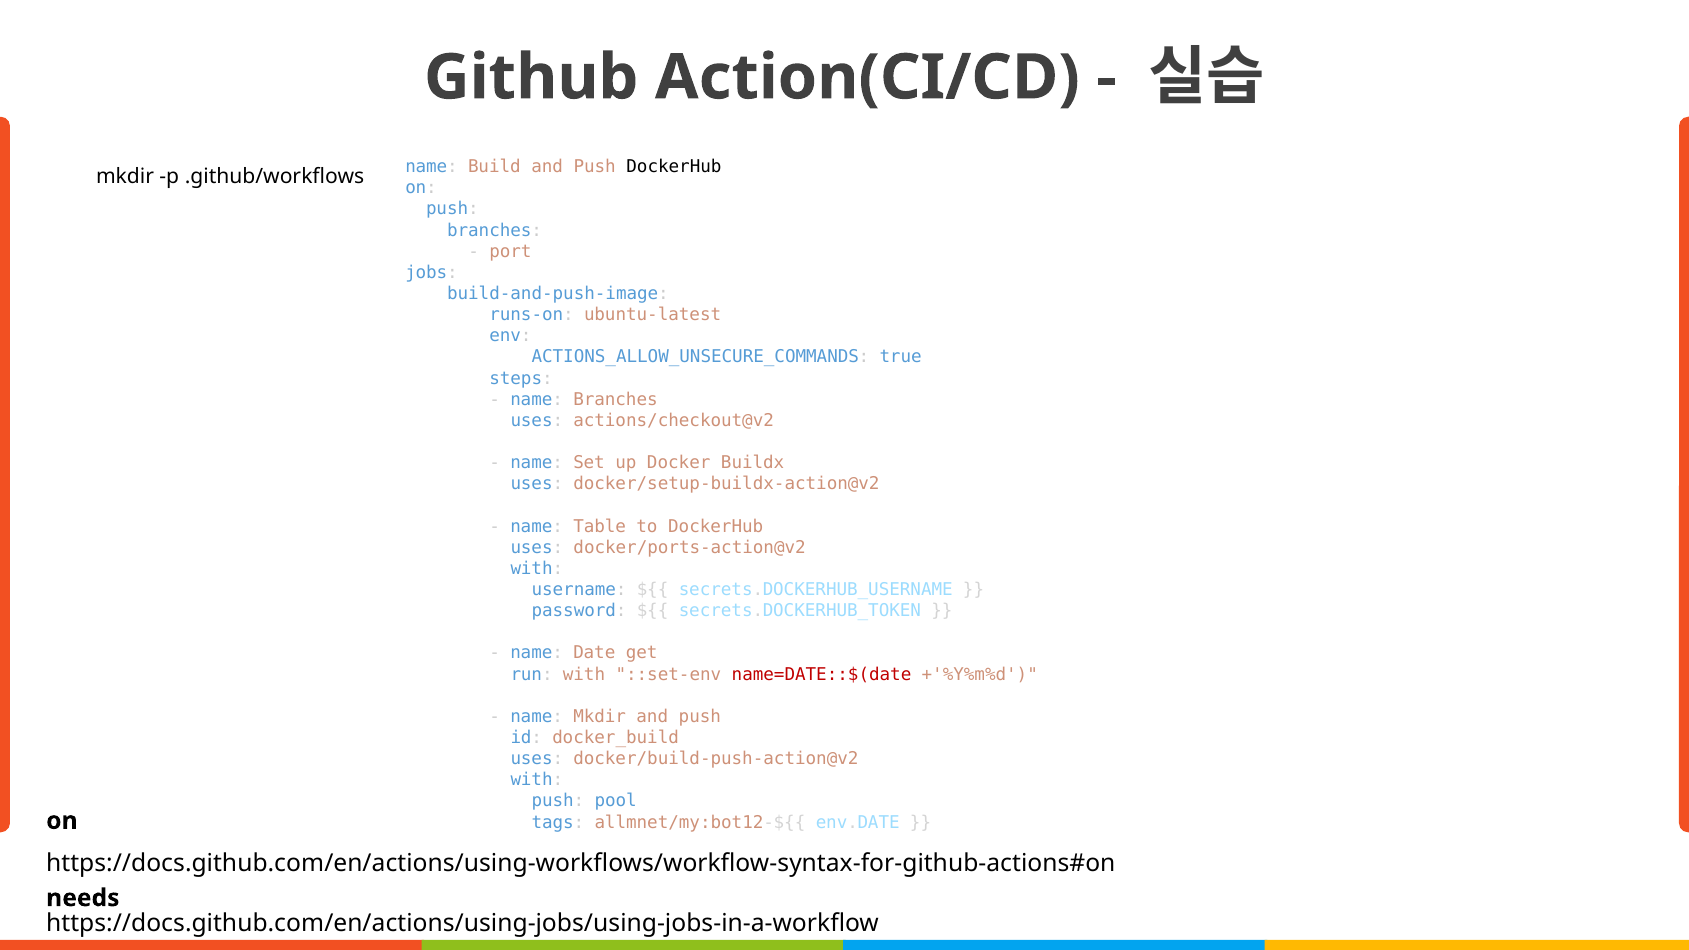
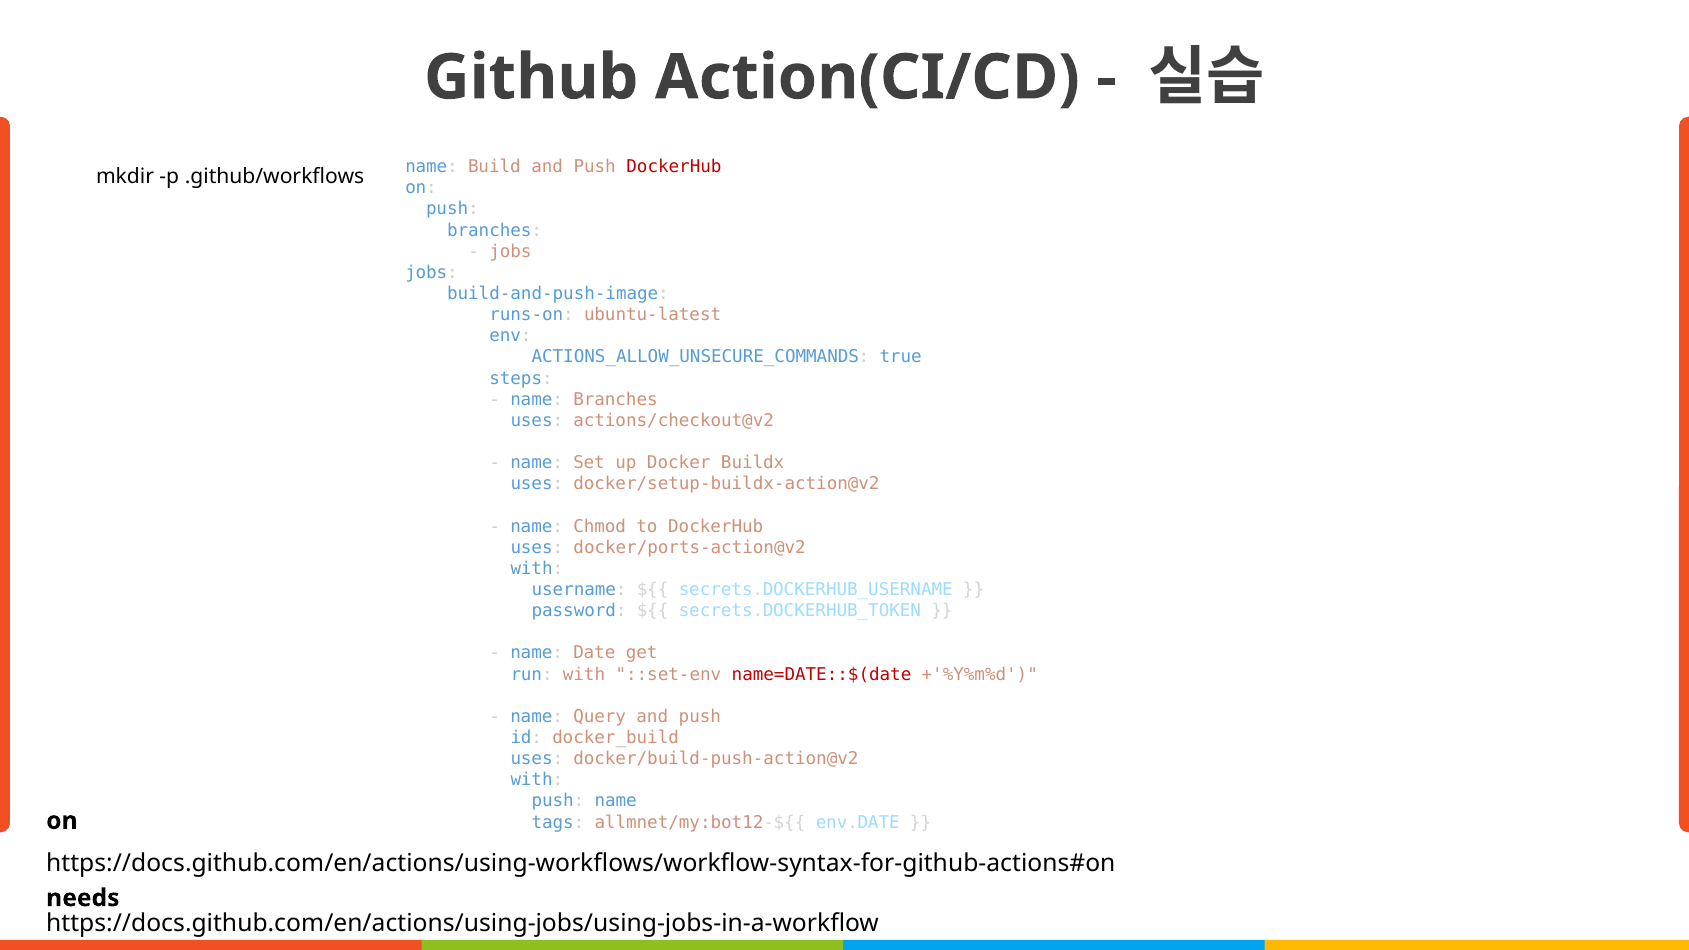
DockerHub colour: black -> red (674, 167)
port: port -> jobs (510, 251)
Table: Table -> Chmod (600, 526)
name Mkdir: Mkdir -> Query (600, 717)
push pool: pool -> name (616, 801)
